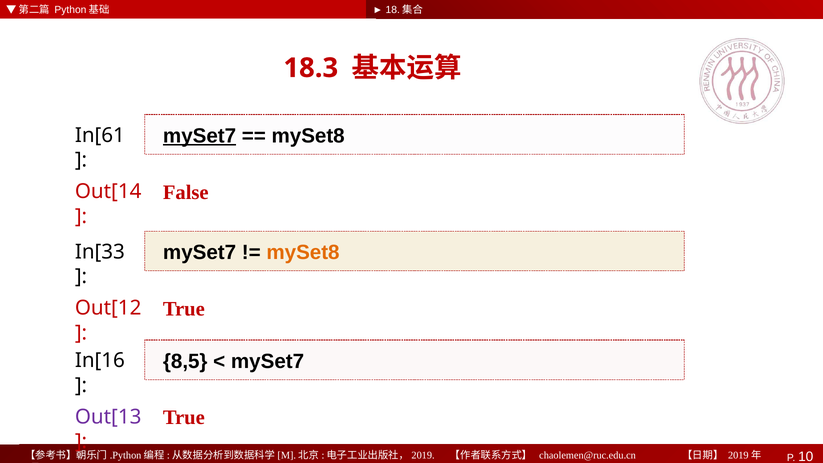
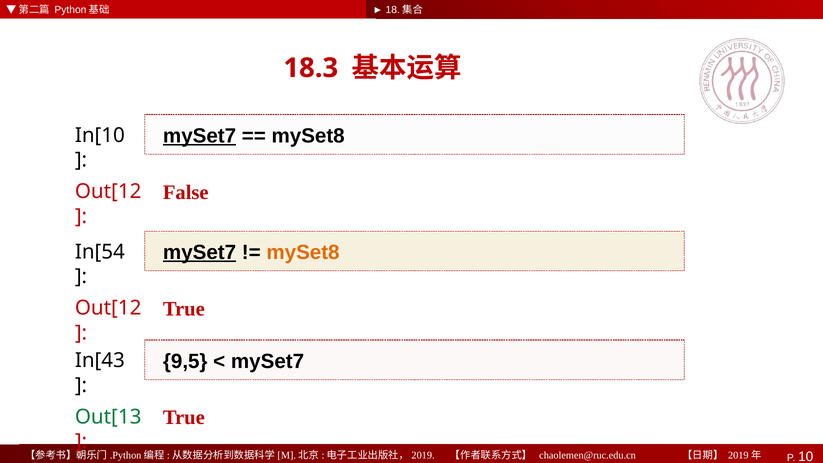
In[61: In[61 -> In[10 (100, 135)
Out[14: Out[14 -> Out[12 (108, 192)
mySet7 underline: none -> present (200, 252)
In[33: In[33 -> In[54 (100, 252)
8,5: 8,5 -> 9,5 (185, 361)
In[16: In[16 -> In[43 (100, 361)
Out[13 colour: purple -> green (108, 417)
